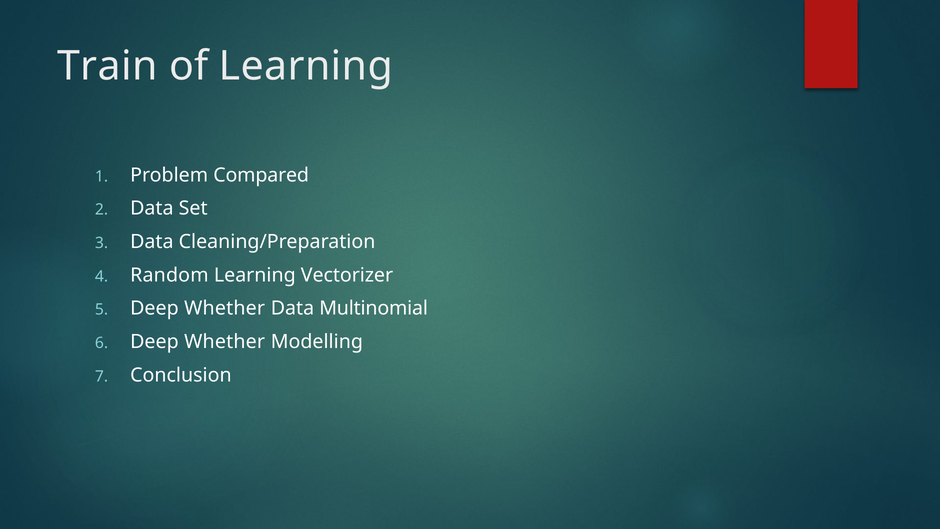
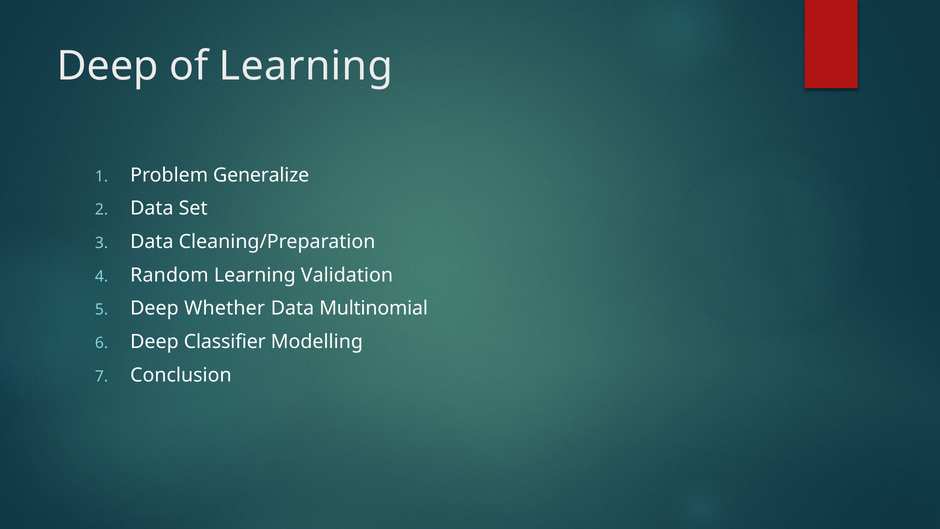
Train: Train -> Deep (108, 66)
Compared: Compared -> Generalize (261, 175)
Vectorizer: Vectorizer -> Validation (347, 275)
Whether: Whether -> Classifier (225, 342)
